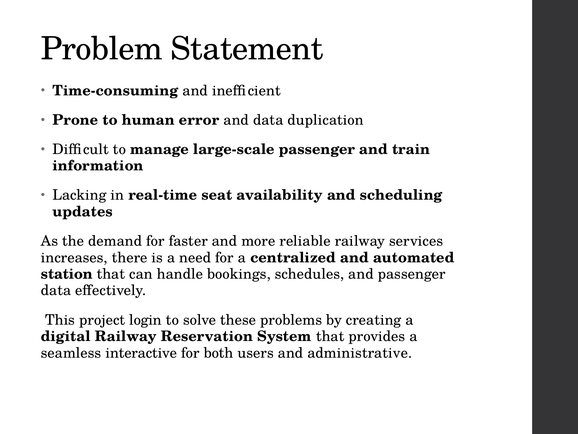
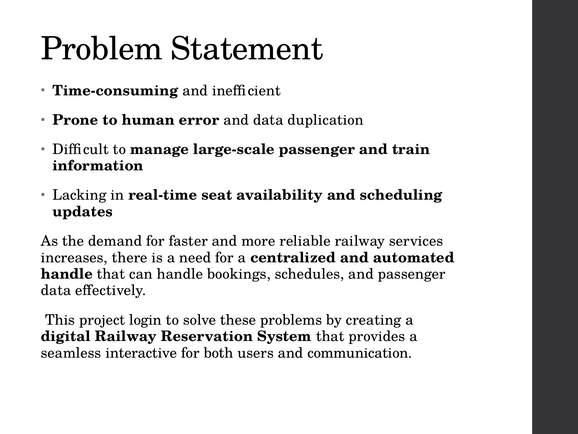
station: station -> handle (67, 274)
administrative: administrative -> communication (360, 352)
